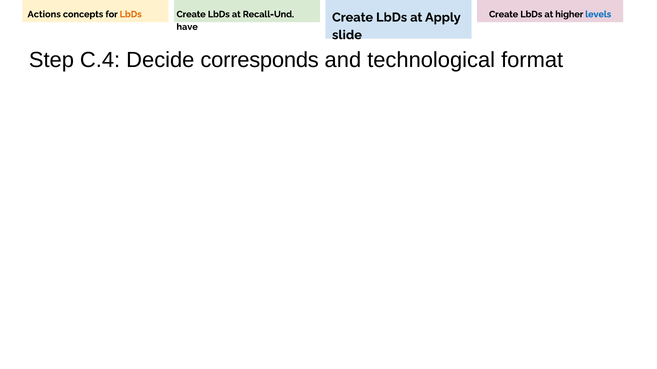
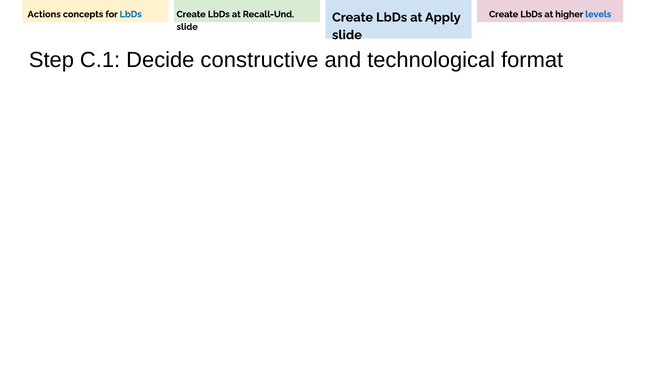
LbDs colour: orange -> blue (131, 14)
have: have -> slide (187, 27)
C.4: C.4 -> C.1 (100, 60)
corresponds: corresponds -> constructive (259, 60)
